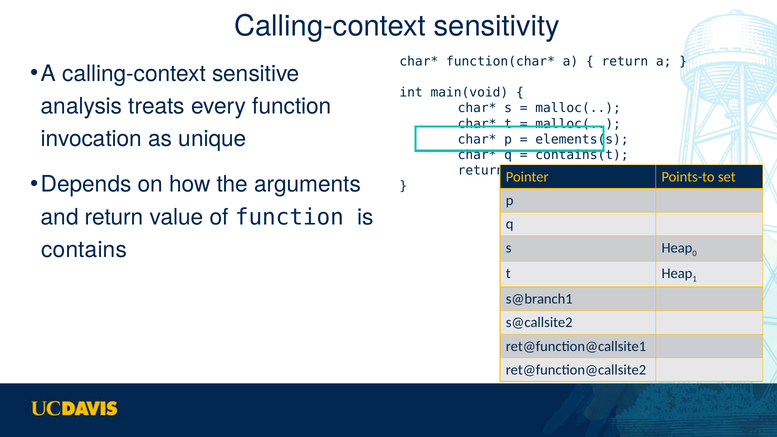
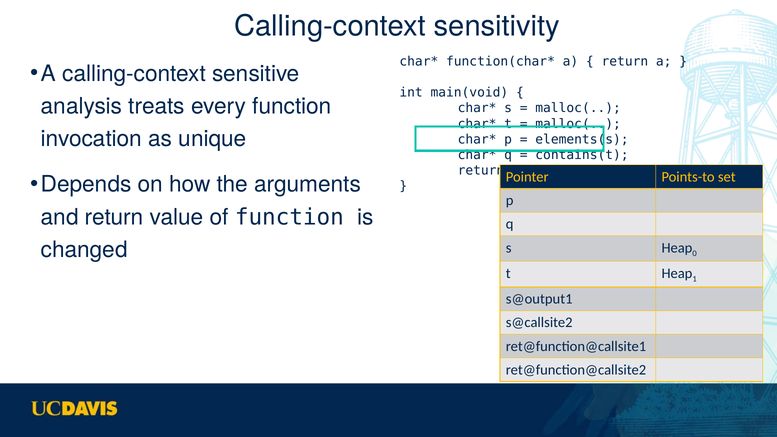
contains: contains -> changed (84, 250)
s@branch1: s@branch1 -> s@output1 (539, 299)
